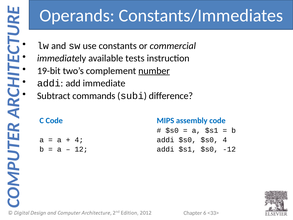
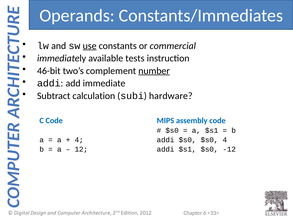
use underline: none -> present (90, 46)
19-bit: 19-bit -> 46-bit (49, 71)
commands: commands -> calculation (94, 96)
difference: difference -> hardware (171, 96)
